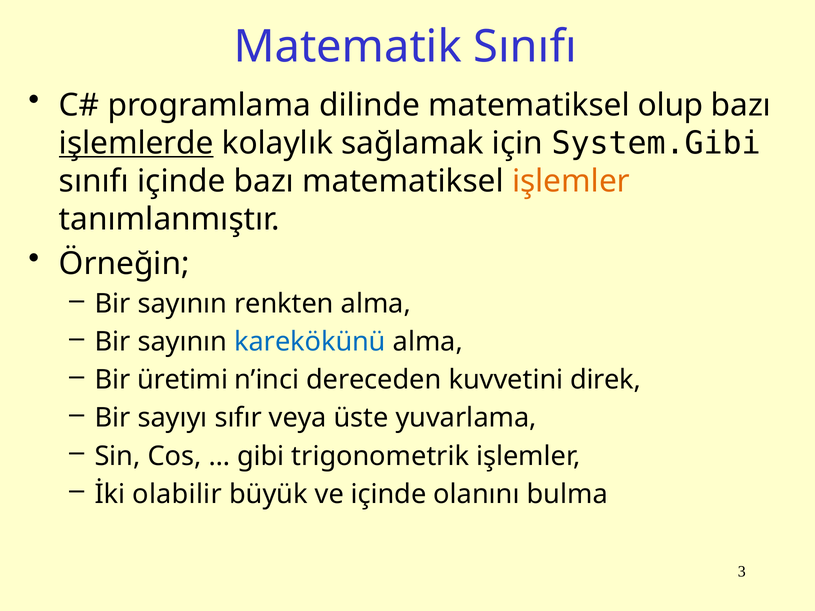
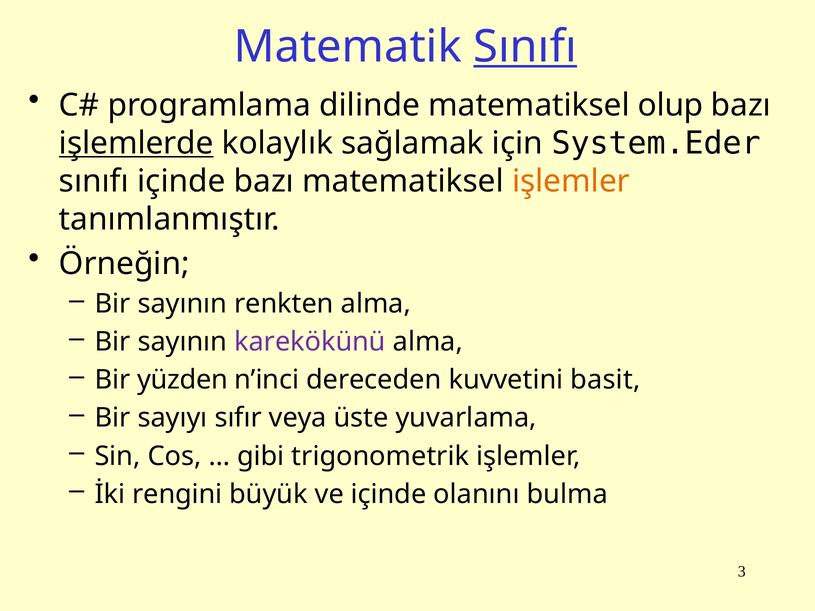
Sınıfı underline: none -> present (525, 47)
System.Gibi: System.Gibi -> System.Eder (656, 143)
karekökünü colour: blue -> purple (310, 342)
üretimi: üretimi -> yüzden (183, 380)
direk: direk -> basit (605, 380)
olabilir: olabilir -> rengini (177, 494)
